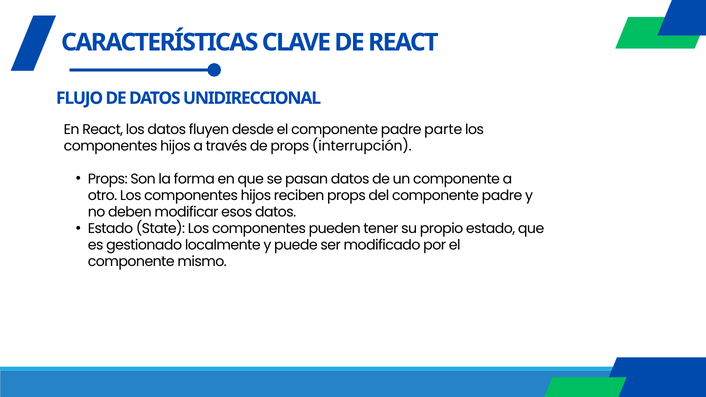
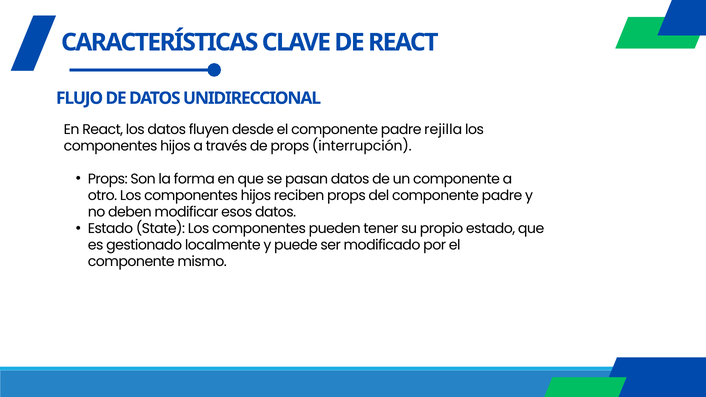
parte: parte -> rejilla (443, 129)
